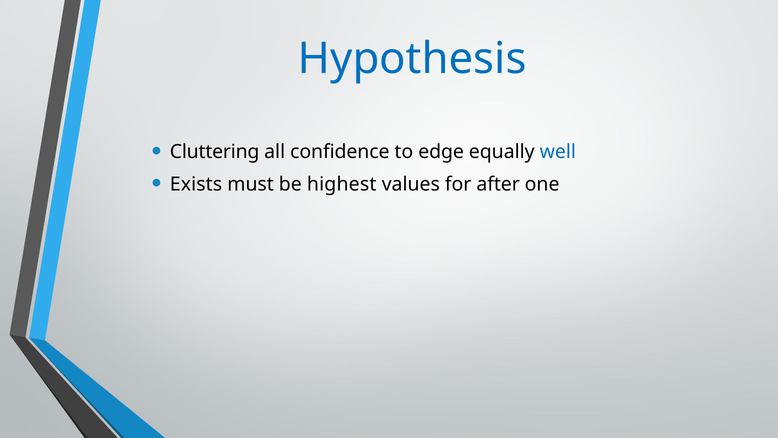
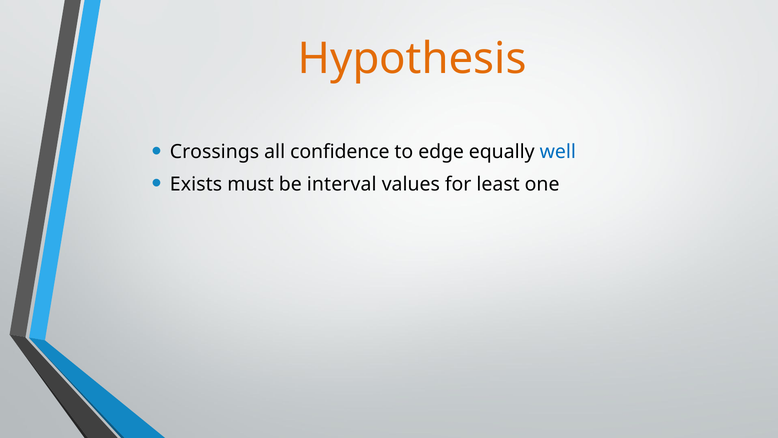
Hypothesis colour: blue -> orange (412, 59)
Cluttering: Cluttering -> Crossings (215, 152)
highest: highest -> interval (342, 184)
after: after -> least (498, 184)
